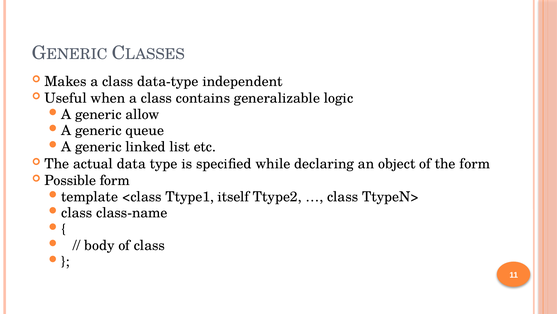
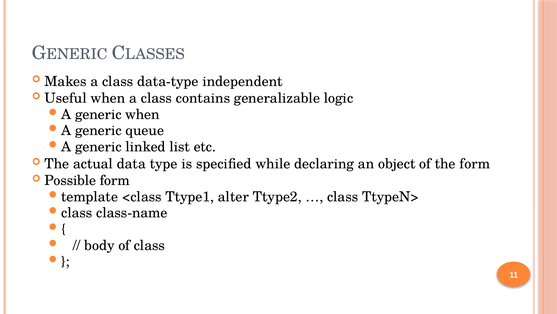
generic allow: allow -> when (142, 114)
itself: itself -> alter (233, 196)
